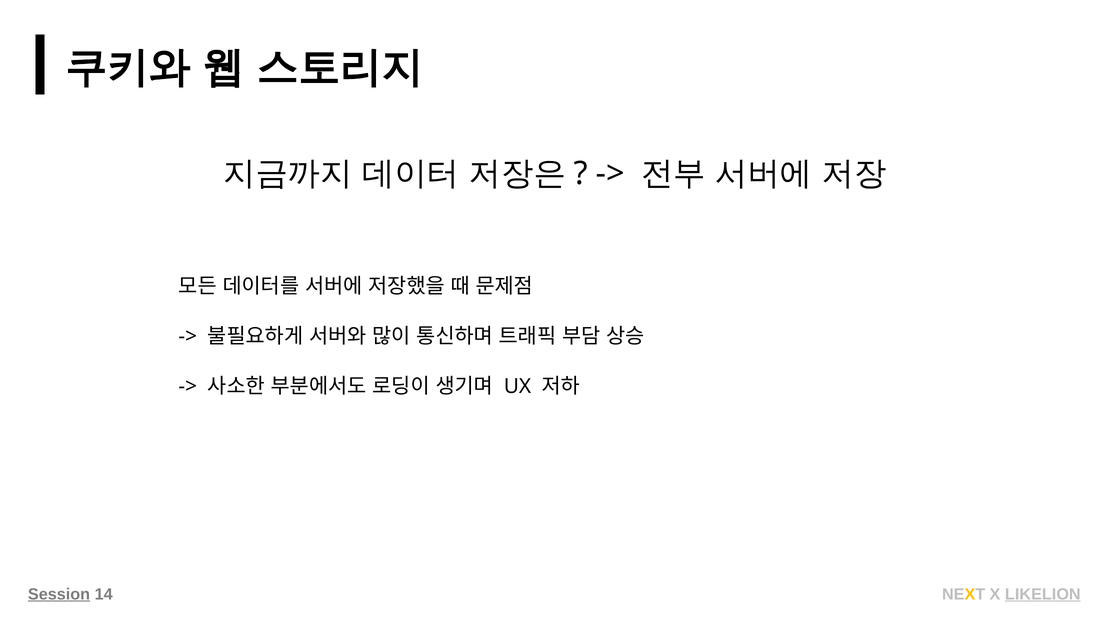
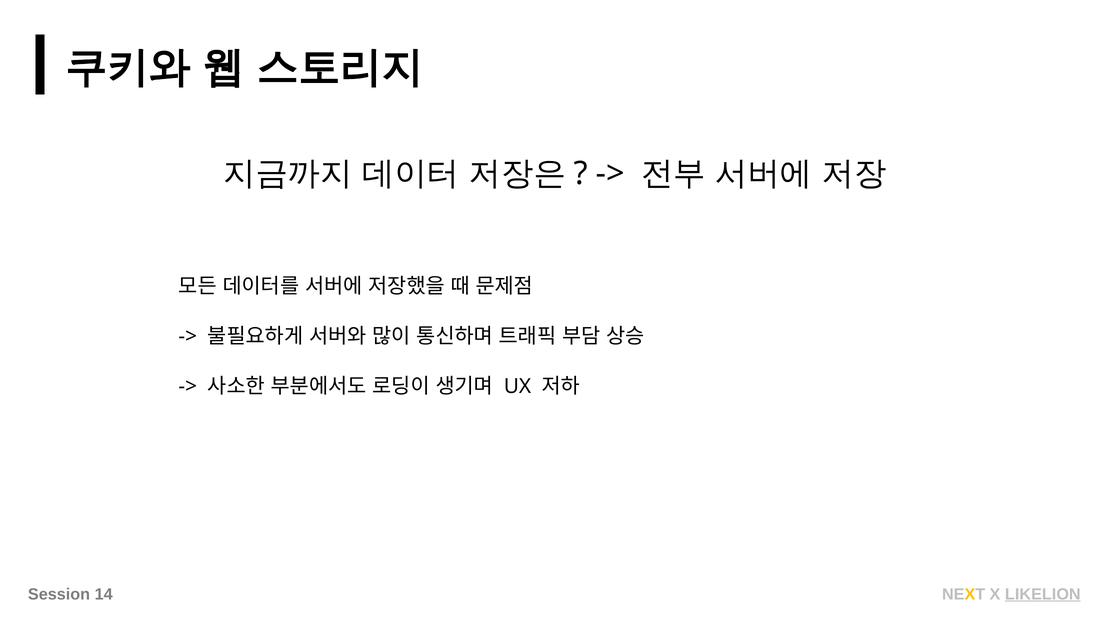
Session underline: present -> none (59, 595)
